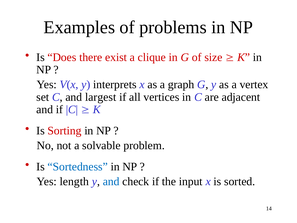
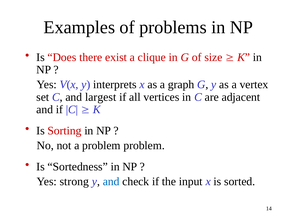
a solvable: solvable -> problem (101, 145)
Sortedness colour: blue -> black (78, 166)
length: length -> strong (74, 181)
